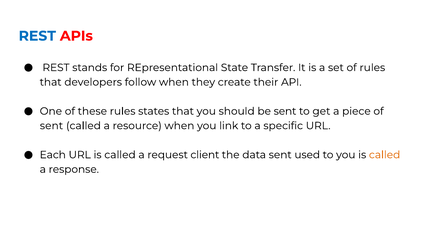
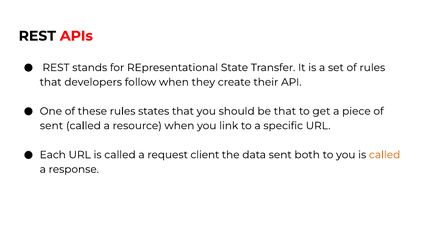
REST colour: blue -> black (37, 36)
be sent: sent -> that (285, 111)
used: used -> both (307, 155)
